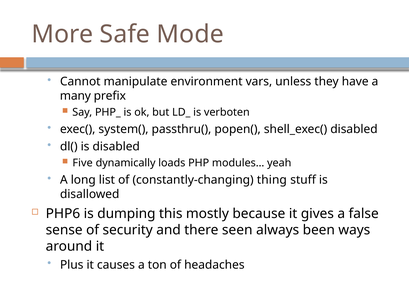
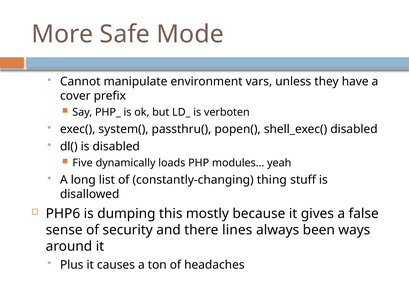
many: many -> cover (75, 96)
seen: seen -> lines (237, 230)
